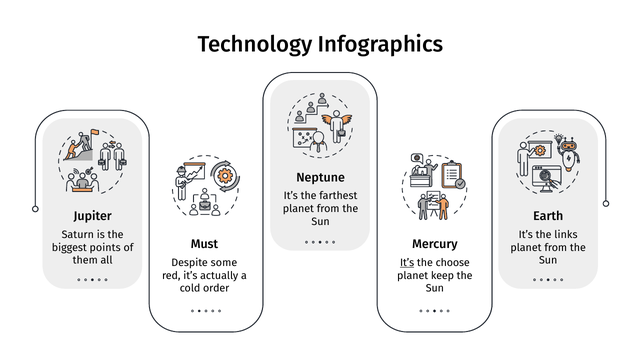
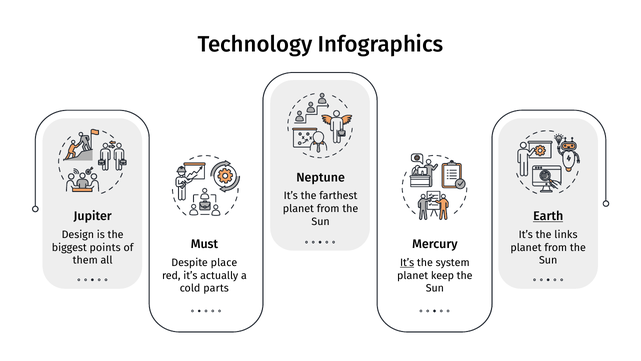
Earth underline: none -> present (548, 216)
Saturn: Saturn -> Design (78, 234)
some: some -> place (224, 262)
choose: choose -> system (453, 262)
order: order -> parts (216, 288)
